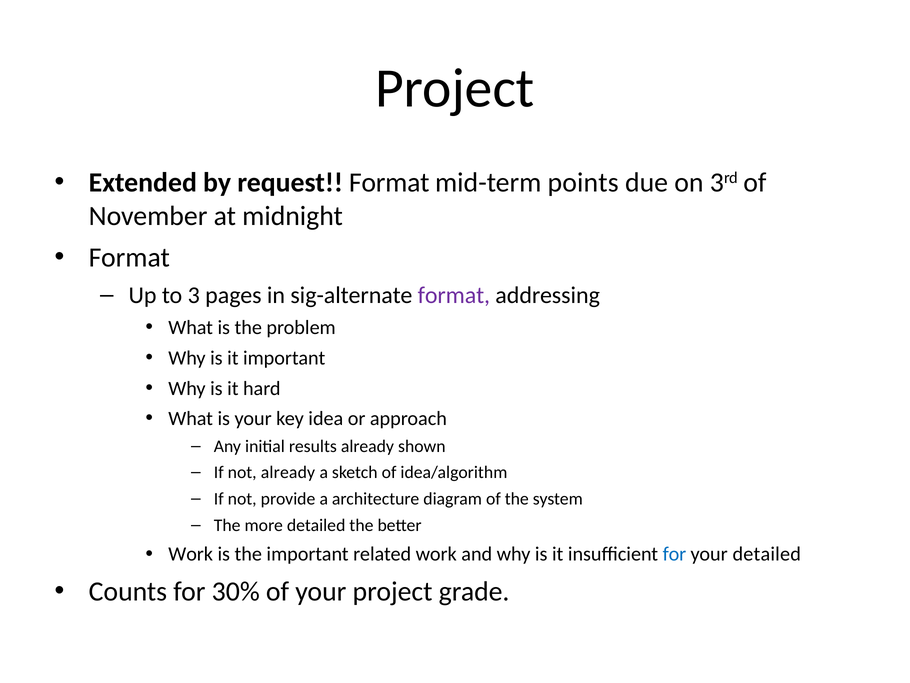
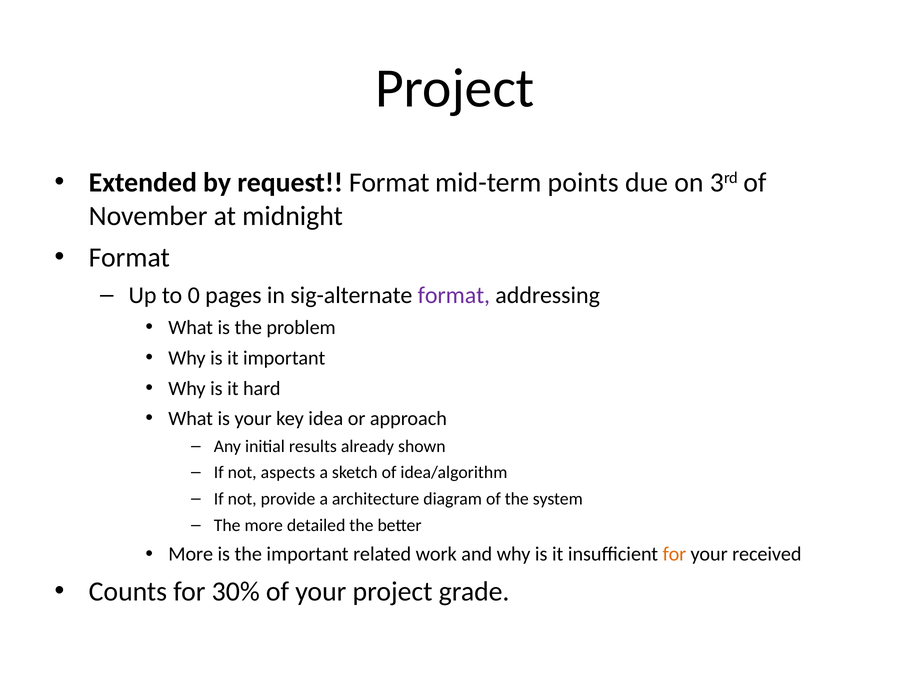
3: 3 -> 0 (194, 295)
not already: already -> aspects (288, 472)
Work: Work -> More (191, 554)
for colour: blue -> orange (674, 554)
your detailed: detailed -> received (767, 554)
